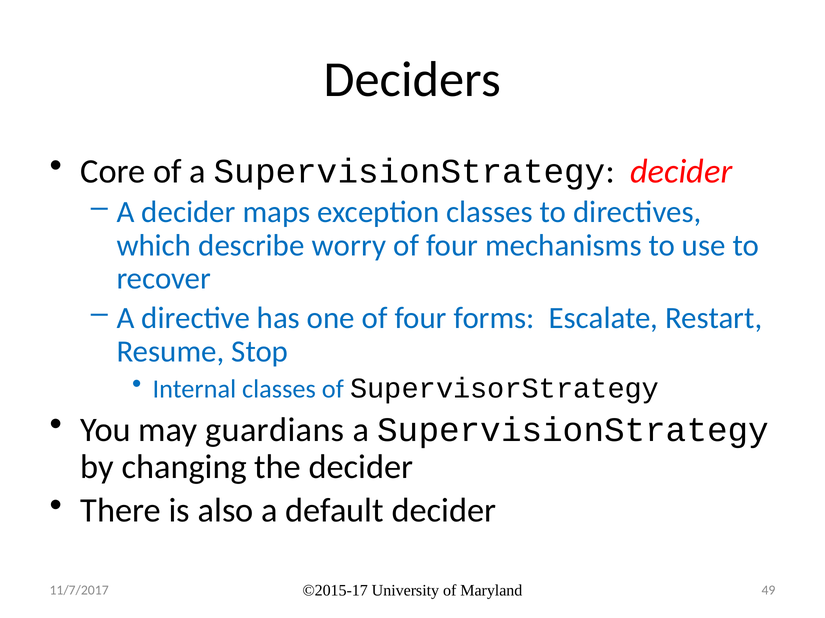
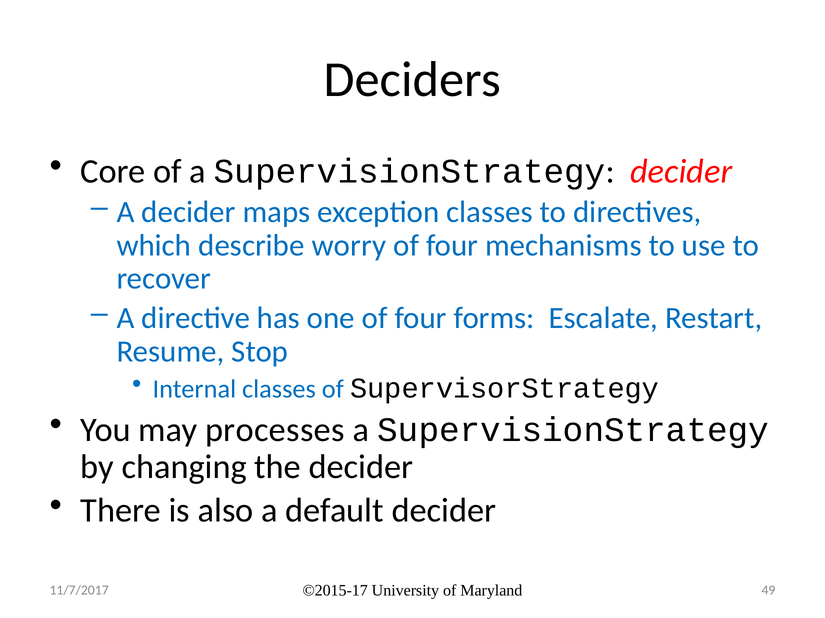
guardians: guardians -> processes (275, 430)
